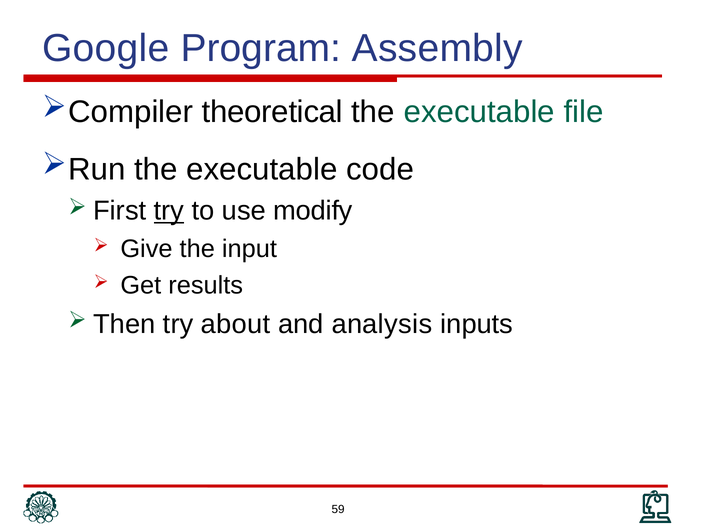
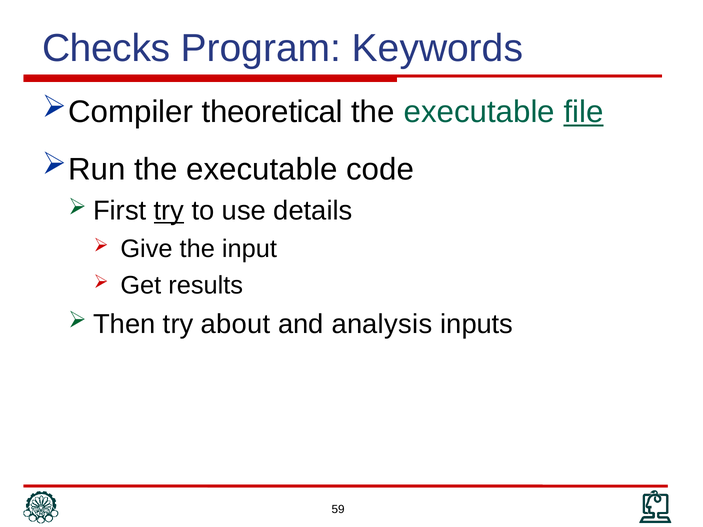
Google: Google -> Checks (106, 48)
Assembly: Assembly -> Keywords (438, 48)
file underline: none -> present (583, 112)
modify: modify -> details (313, 211)
